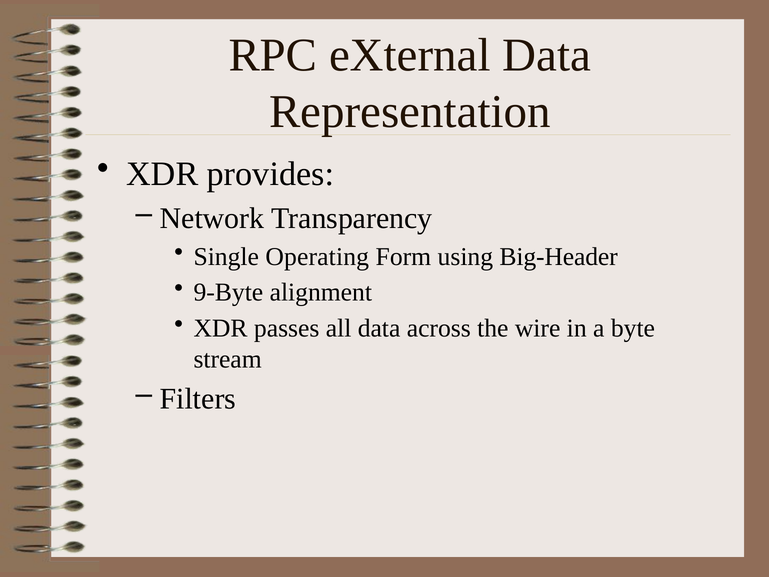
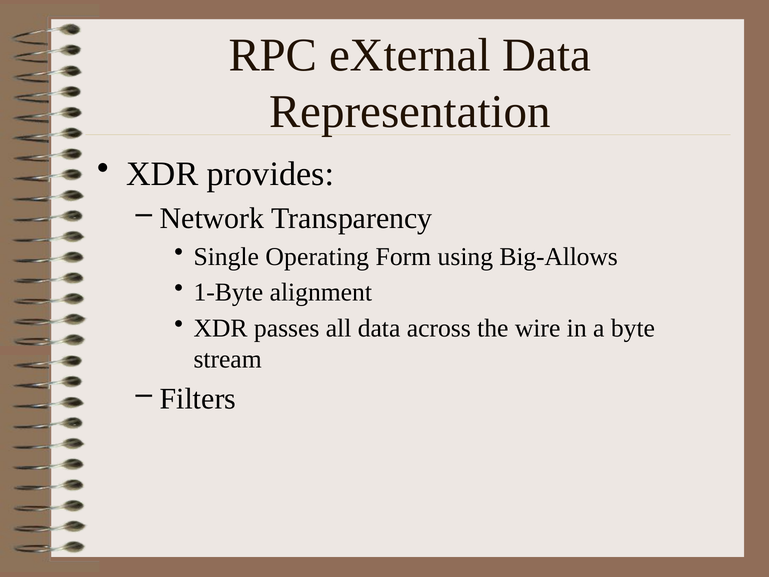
Big-Header: Big-Header -> Big-Allows (559, 256)
9-Byte: 9-Byte -> 1-Byte (228, 292)
